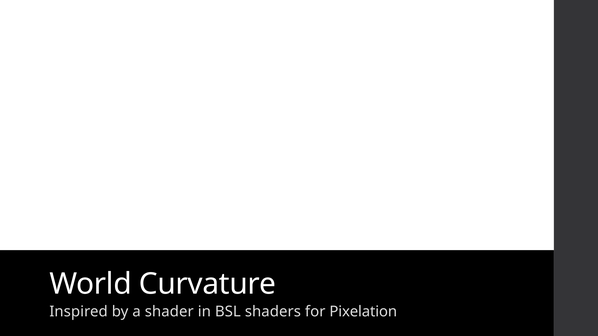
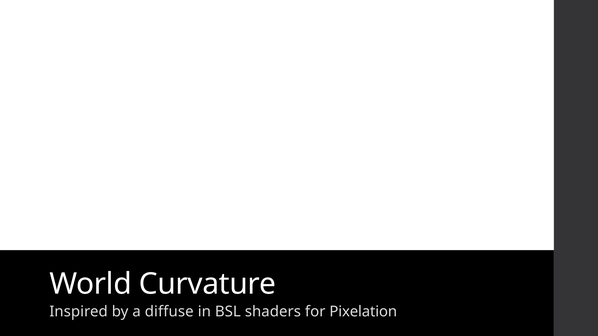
shader: shader -> diffuse (169, 312)
